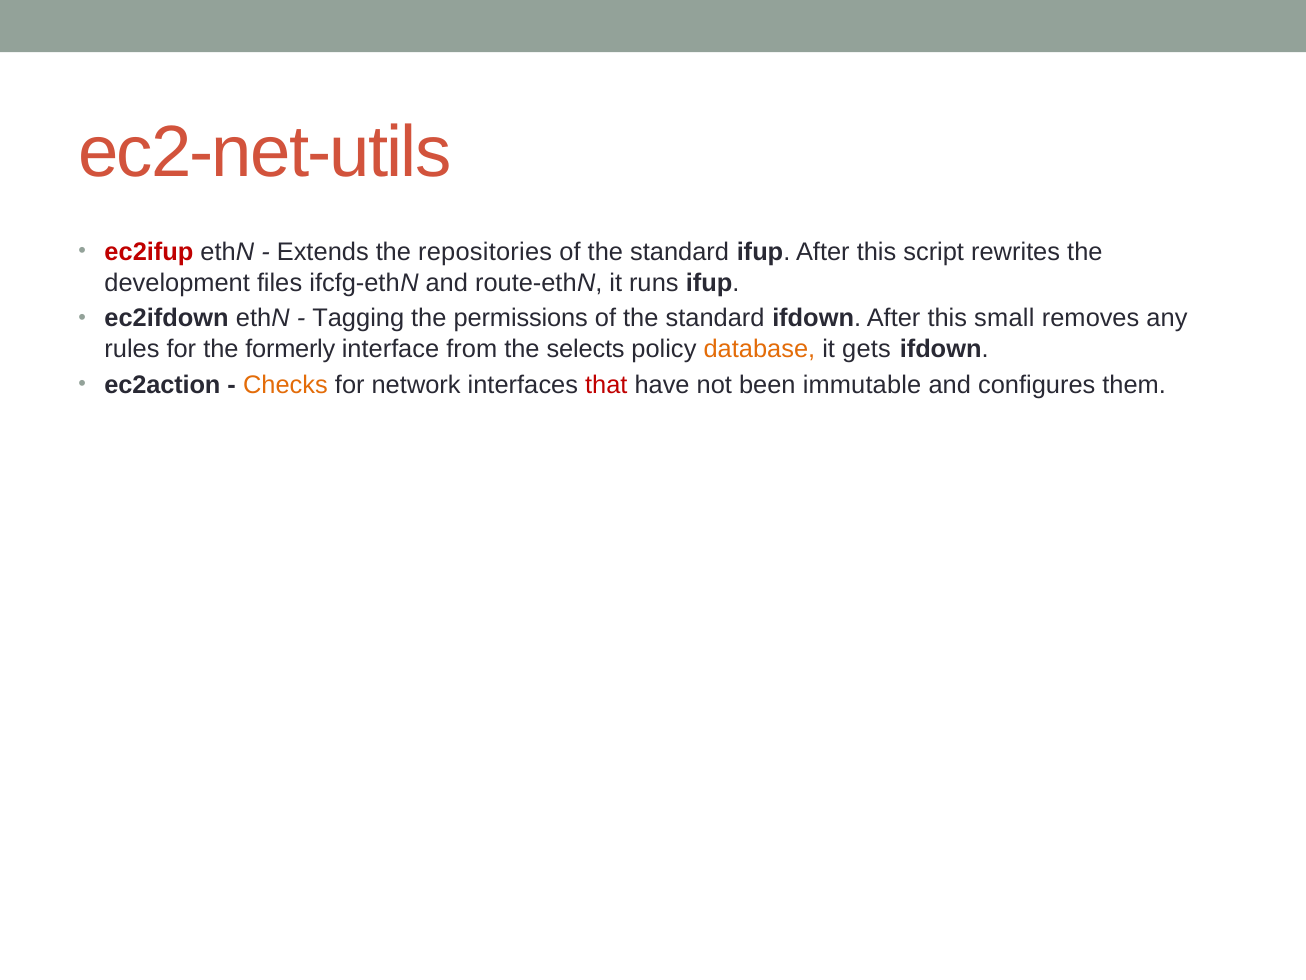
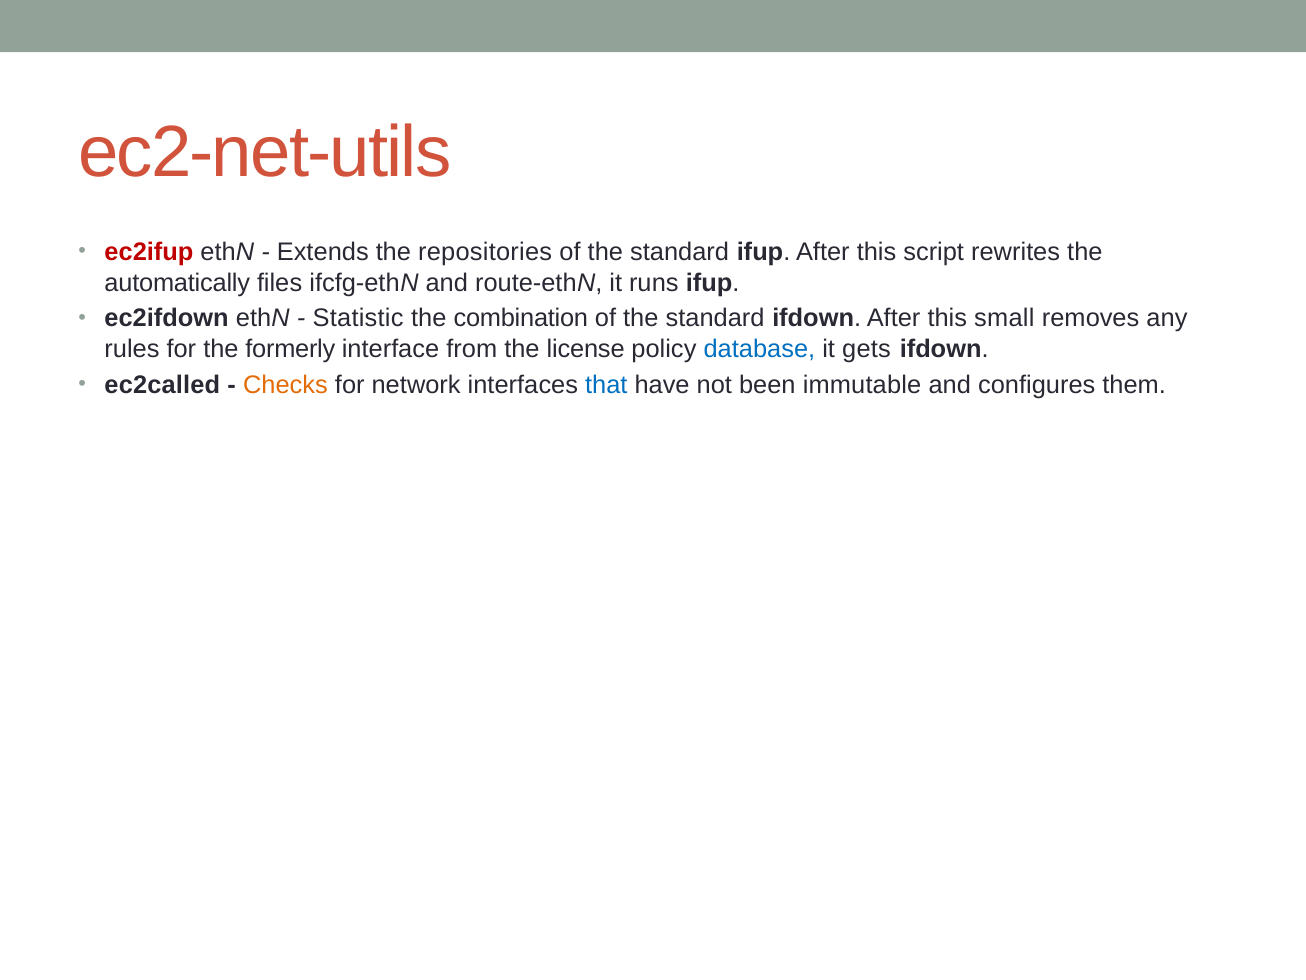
development: development -> automatically (177, 283)
Tagging: Tagging -> Statistic (358, 318)
permissions: permissions -> combination (521, 318)
selects: selects -> license (586, 349)
database colour: orange -> blue (759, 349)
ec2action: ec2action -> ec2called (162, 384)
that colour: red -> blue (606, 384)
